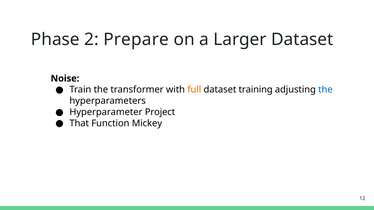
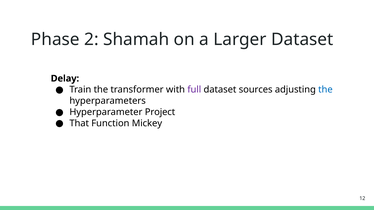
Prepare: Prepare -> Shamah (136, 40)
Noise: Noise -> Delay (65, 79)
full colour: orange -> purple (194, 90)
training: training -> sources (256, 90)
